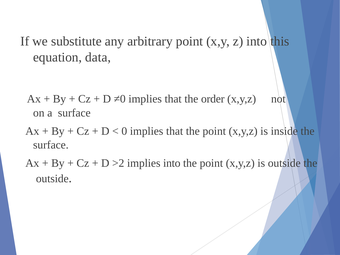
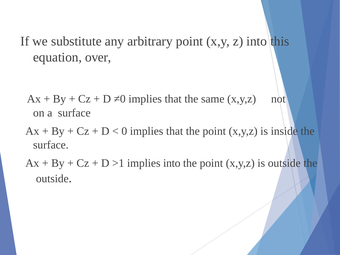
data: data -> over (98, 57)
order: order -> same (213, 99)
>2: >2 -> >1 (118, 163)
